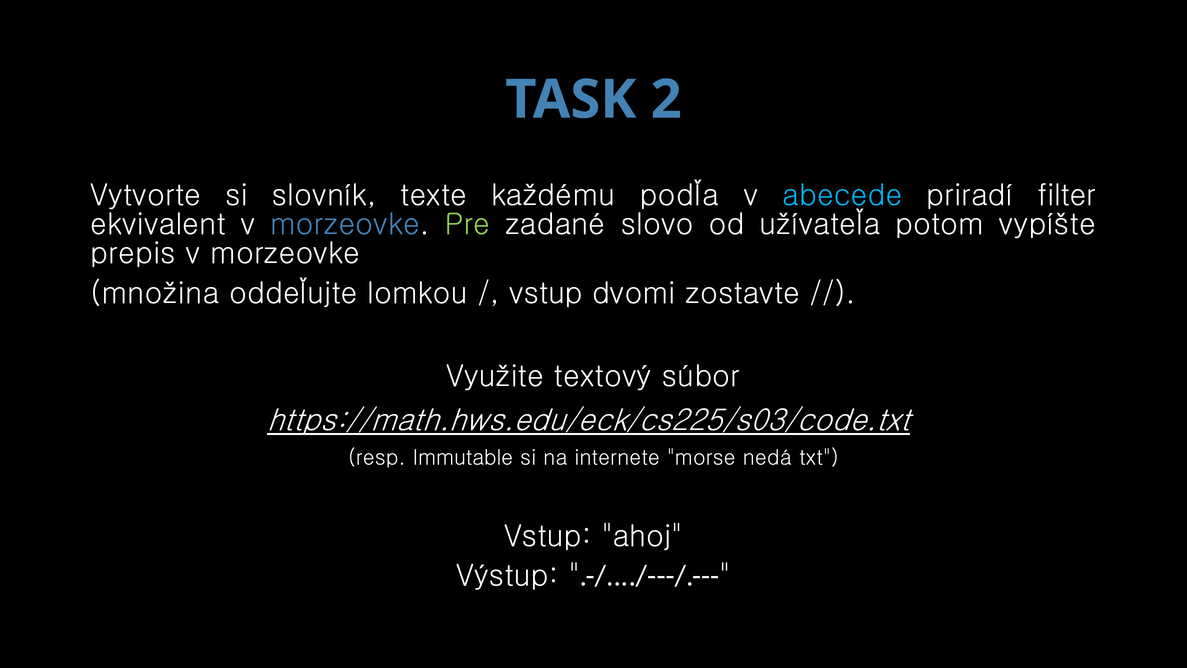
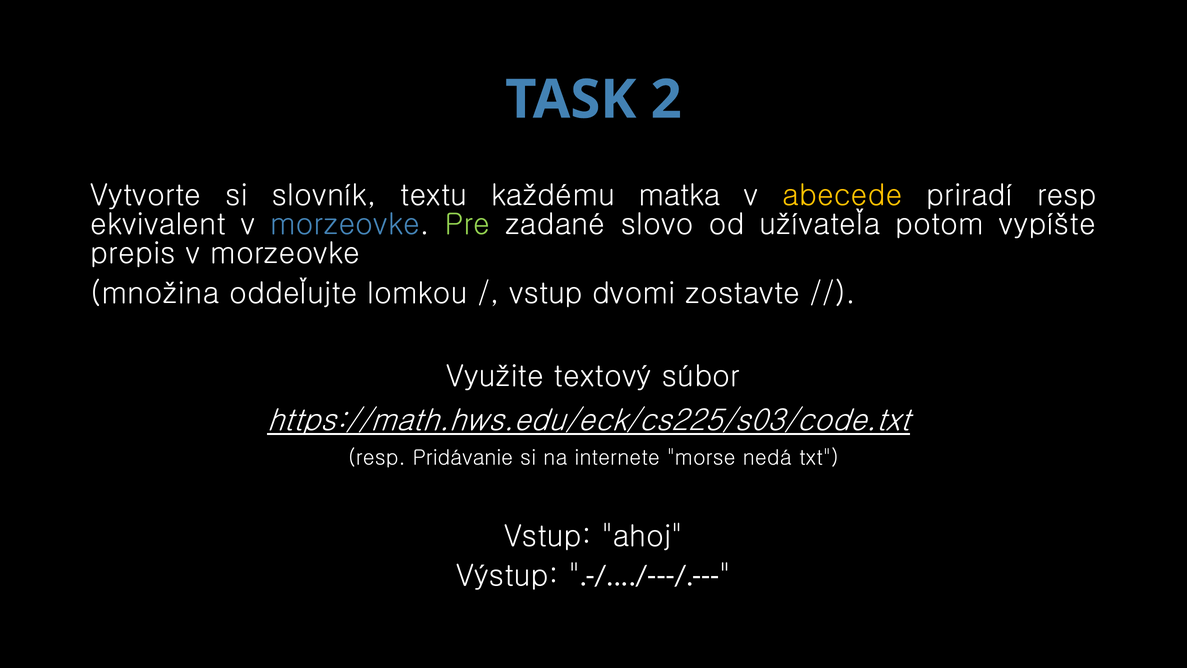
texte: texte -> textu (434, 195)
podľa: podľa -> matka (680, 195)
abecede colour: light blue -> yellow (842, 195)
priradí filter: filter -> resp (1067, 195)
Immutable: Immutable -> Pridávanie (463, 457)
